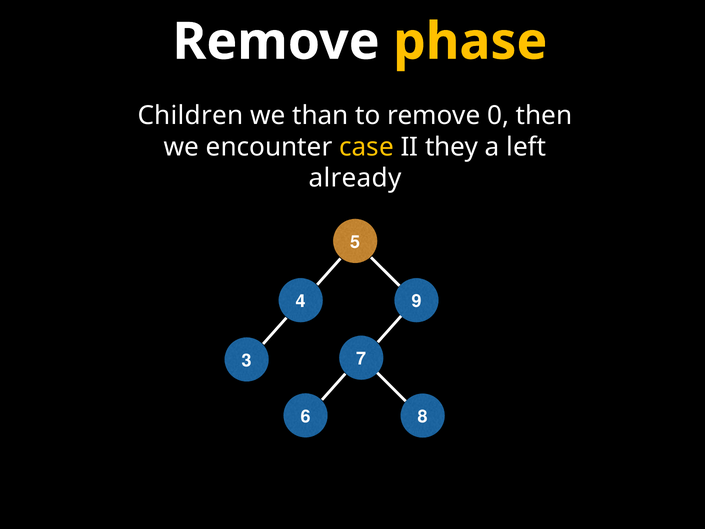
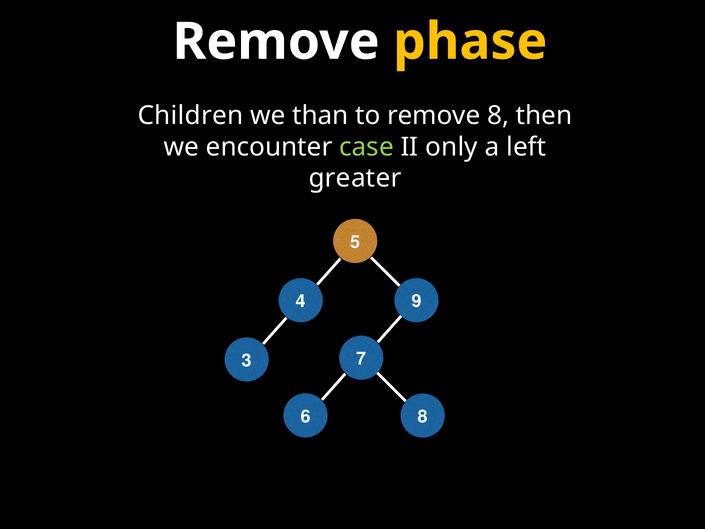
remove 0: 0 -> 8 (498, 115)
case colour: yellow -> light green (367, 147)
they: they -> only (451, 147)
already: already -> greater (355, 178)
